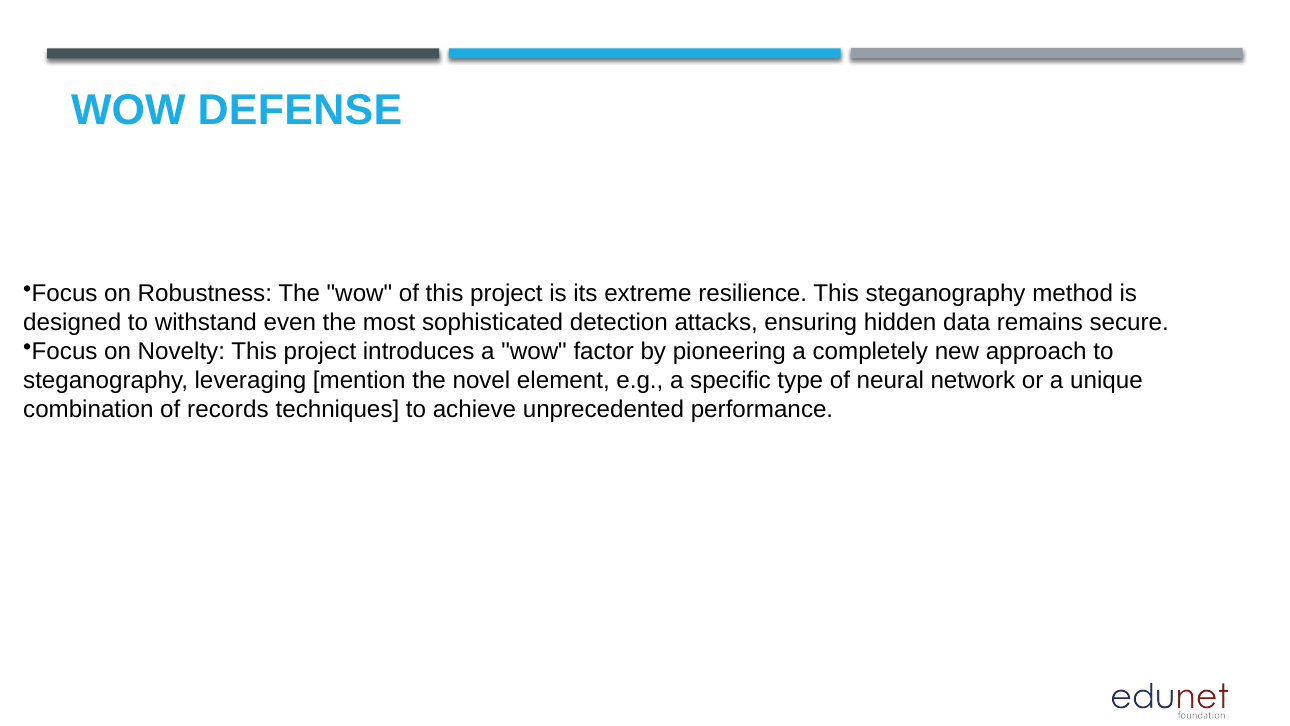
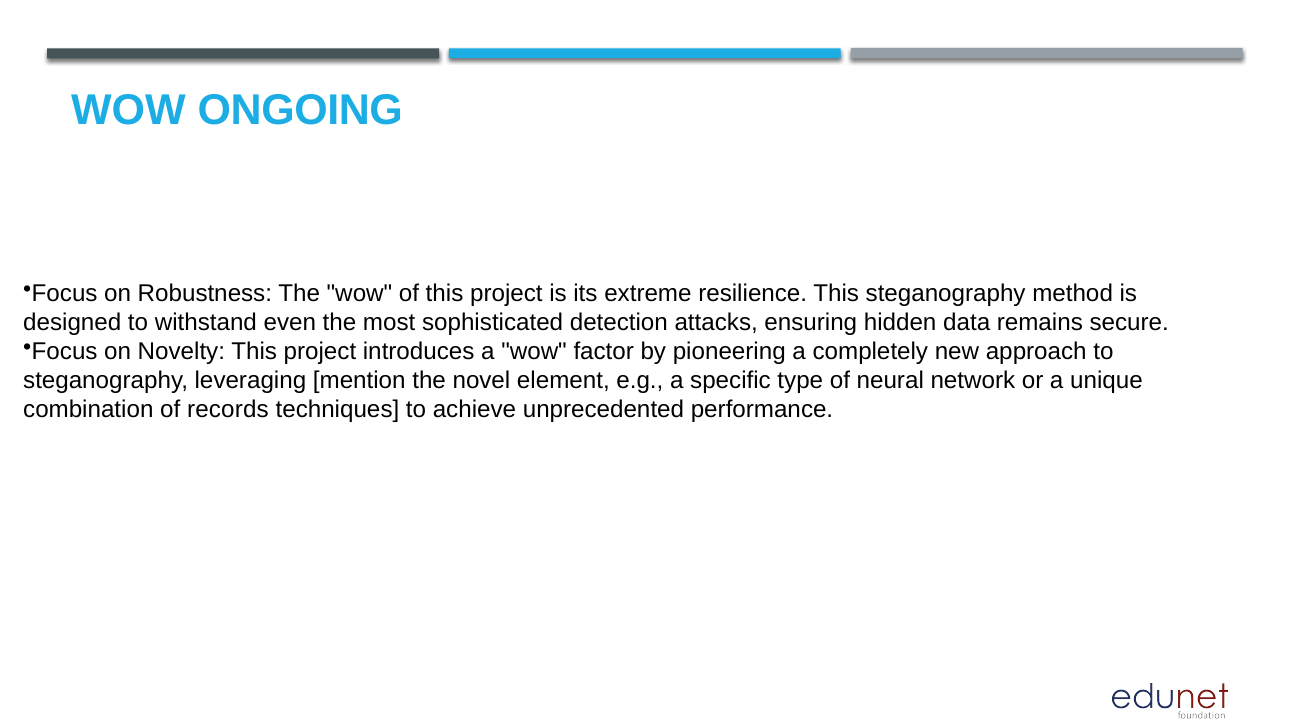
DEFENSE: DEFENSE -> ONGOING (300, 110)
